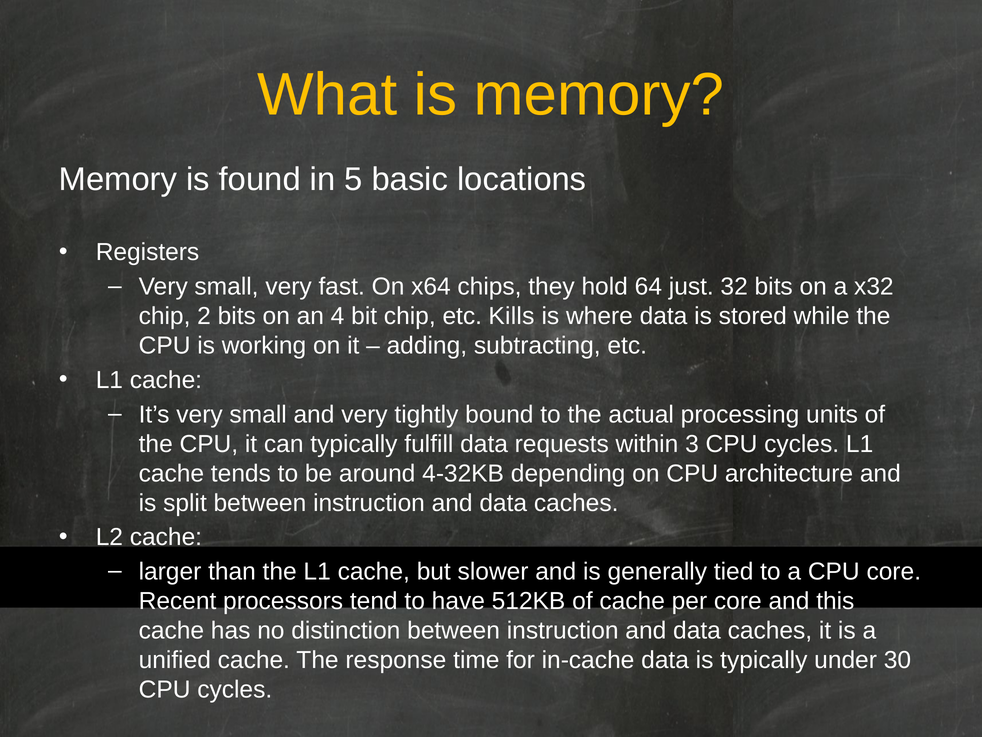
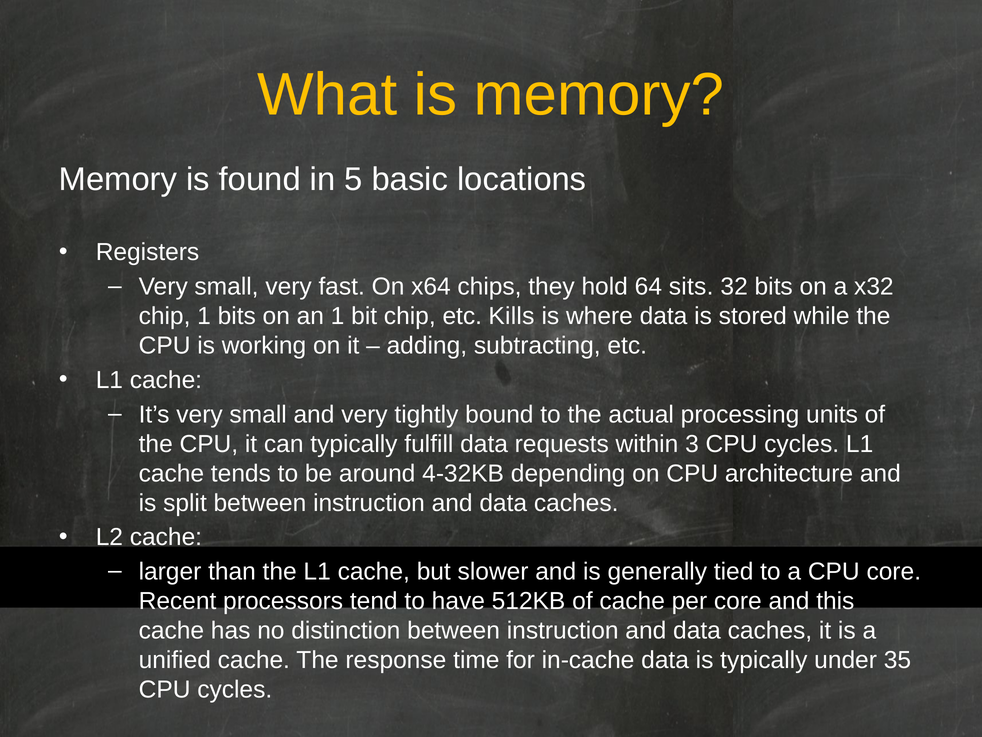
just: just -> sits (691, 287)
chip 2: 2 -> 1 (204, 316)
an 4: 4 -> 1 (338, 316)
30: 30 -> 35 (897, 660)
